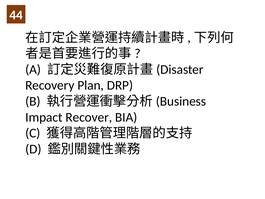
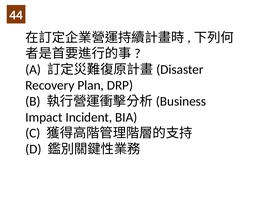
Recover: Recover -> Incident (89, 117)
